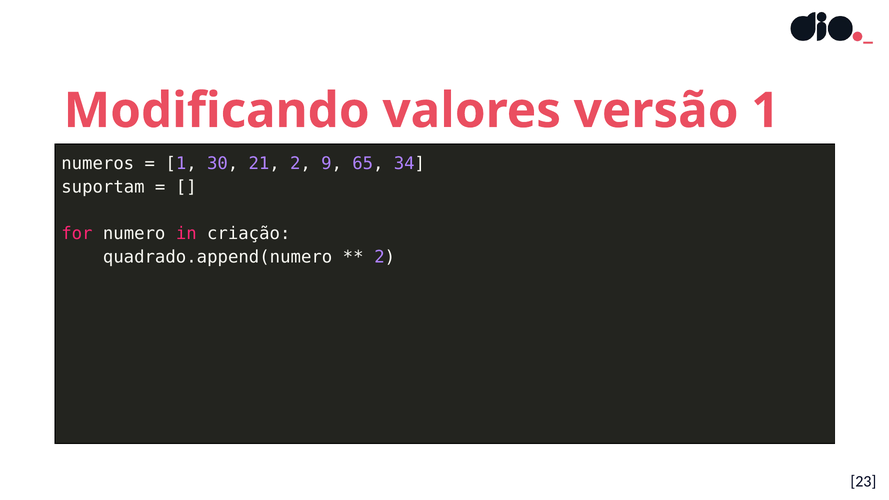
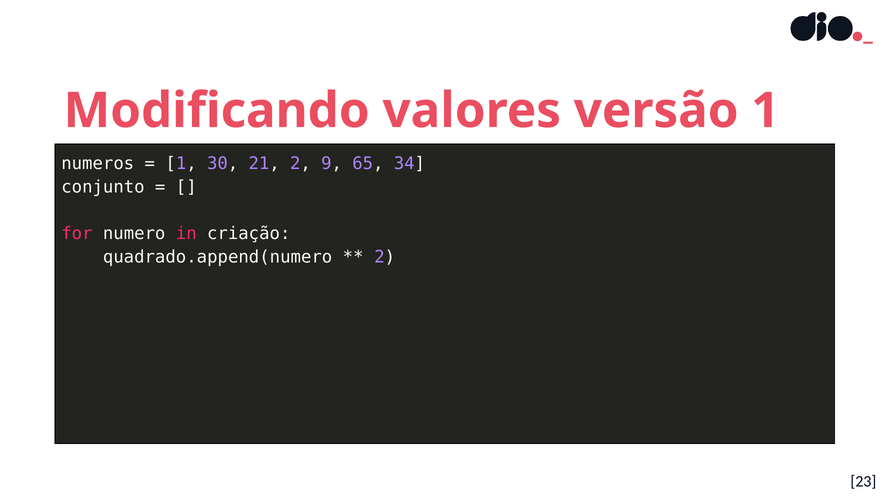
suportam: suportam -> conjunto (103, 187)
